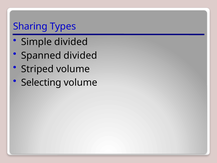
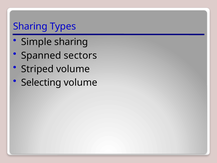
Simple divided: divided -> sharing (71, 42)
Spanned divided: divided -> sectors (80, 55)
